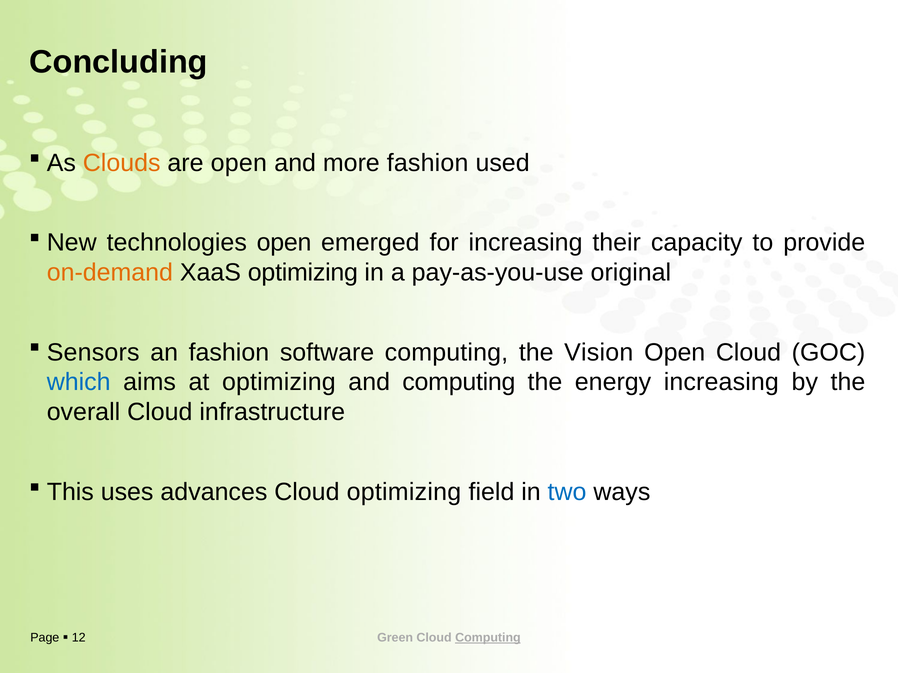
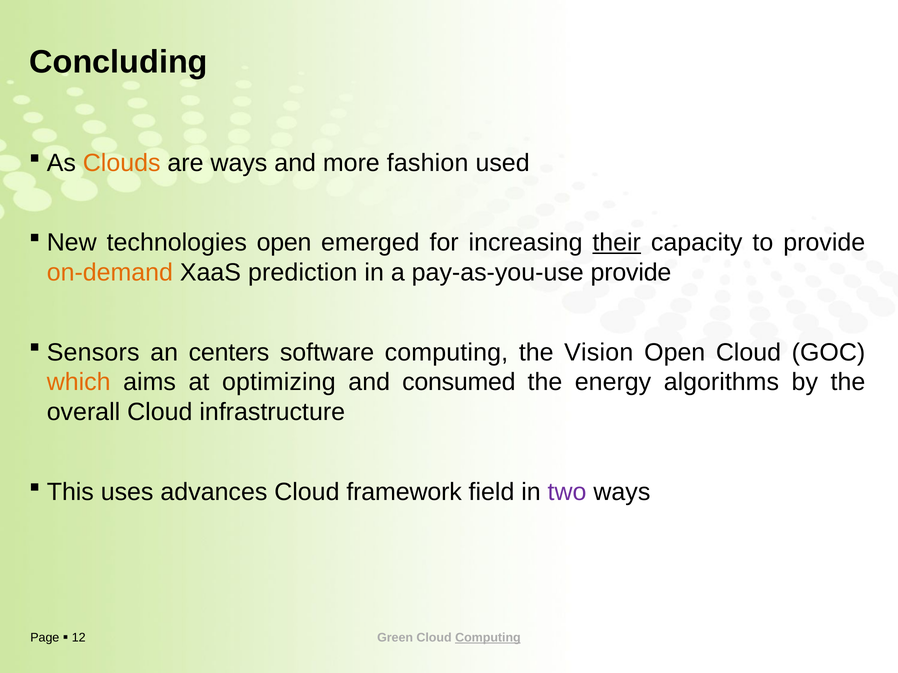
are open: open -> ways (239, 163)
their underline: none -> present (617, 243)
XaaS optimizing: optimizing -> prediction (303, 273)
pay-as-you-use original: original -> provide (631, 273)
an fashion: fashion -> centers (229, 353)
which colour: blue -> orange (79, 382)
and computing: computing -> consumed (459, 382)
energy increasing: increasing -> algorithms (721, 382)
Cloud optimizing: optimizing -> framework (404, 492)
two colour: blue -> purple (567, 492)
